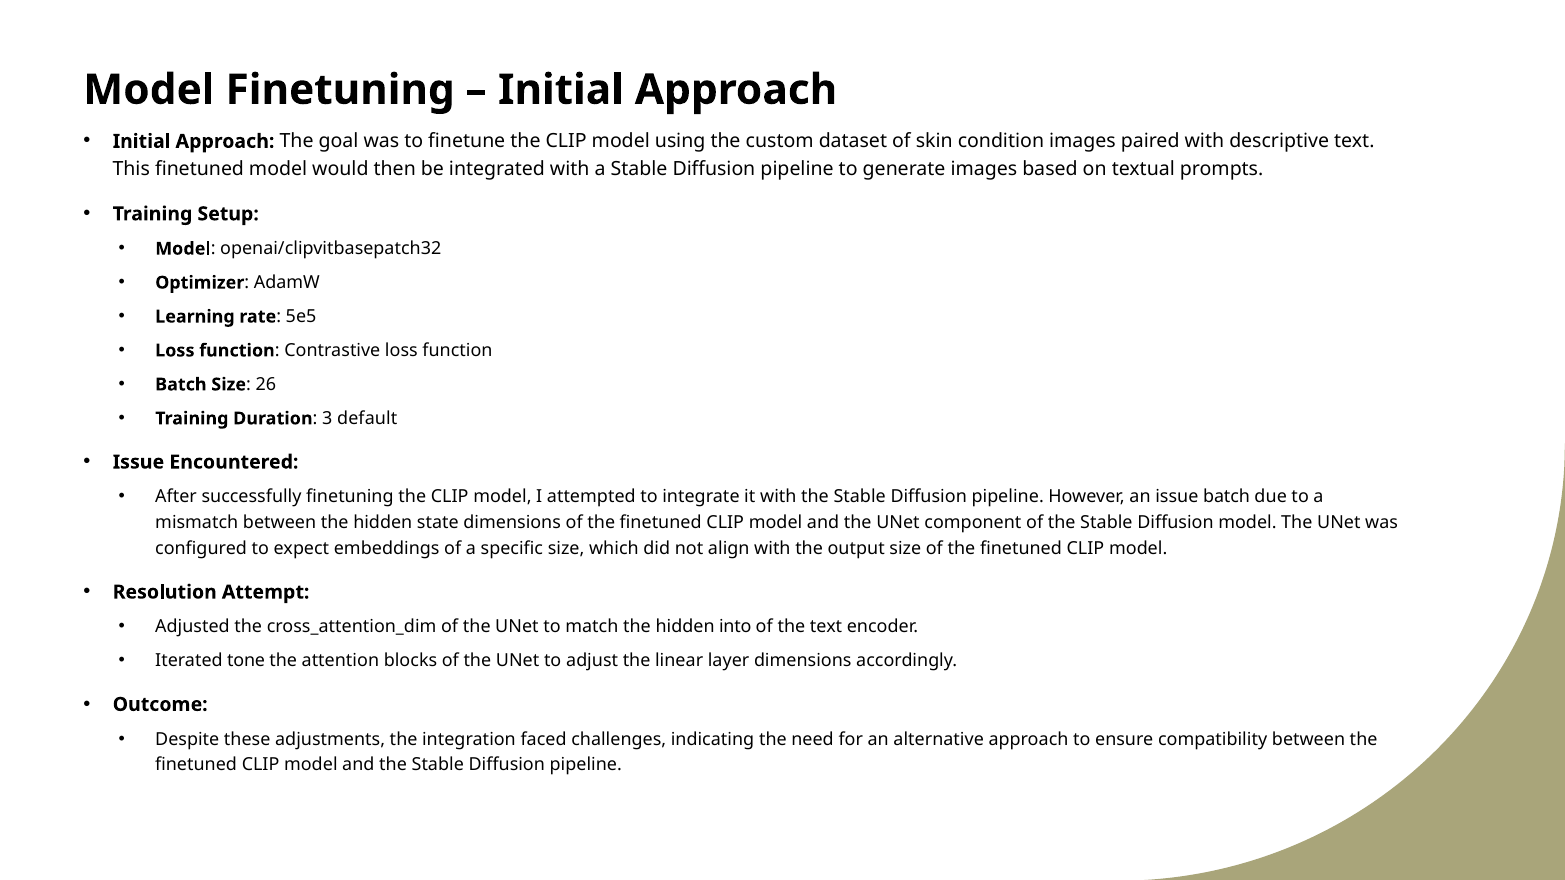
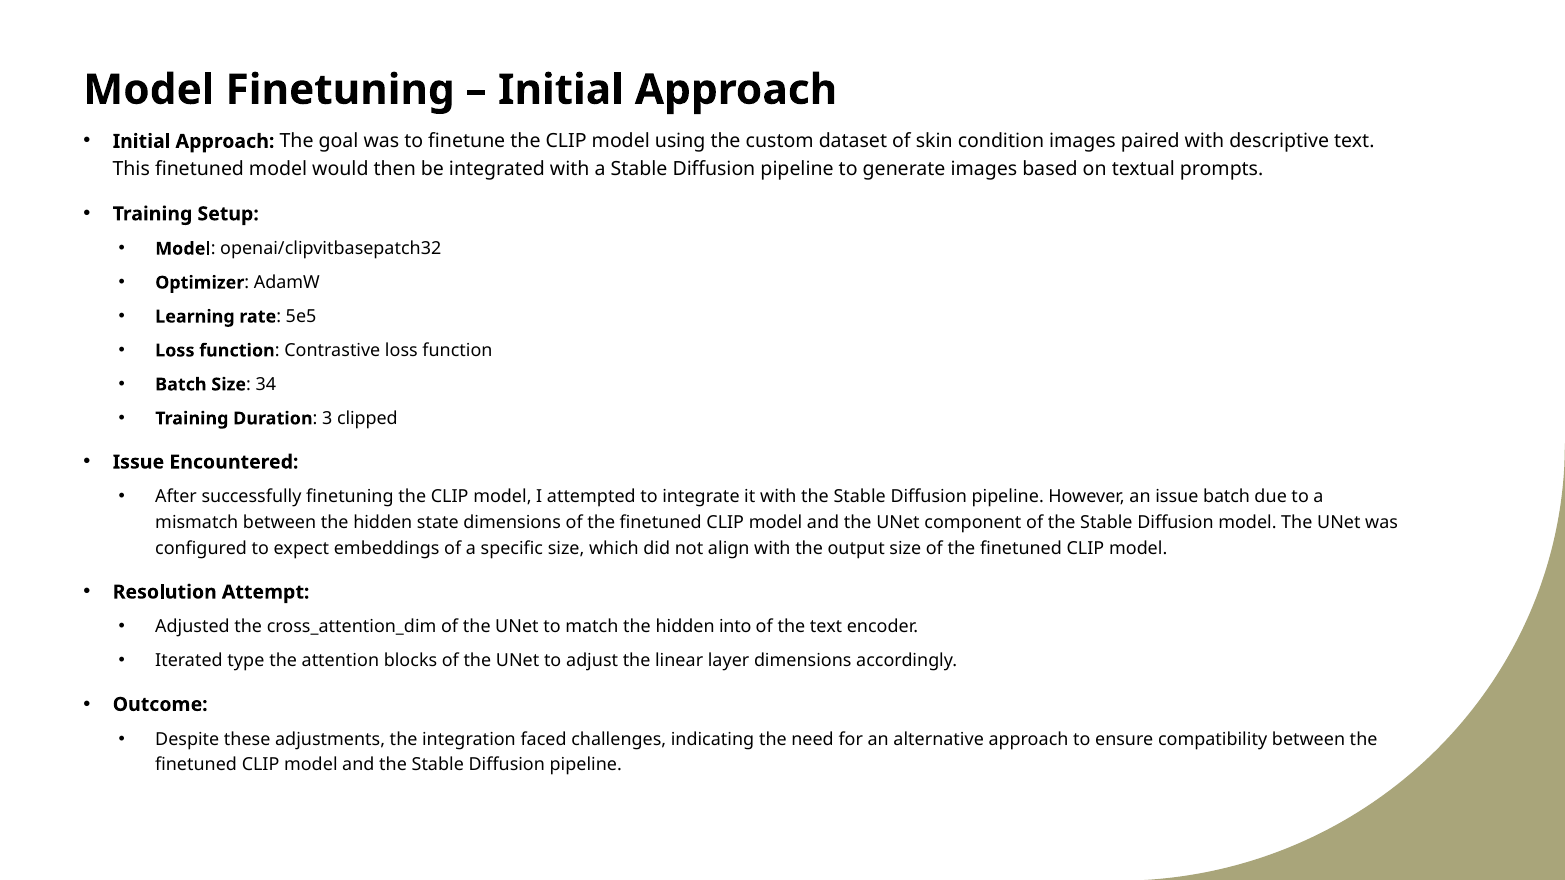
26: 26 -> 34 (266, 385)
default: default -> clipped (367, 419)
tone: tone -> type (246, 661)
